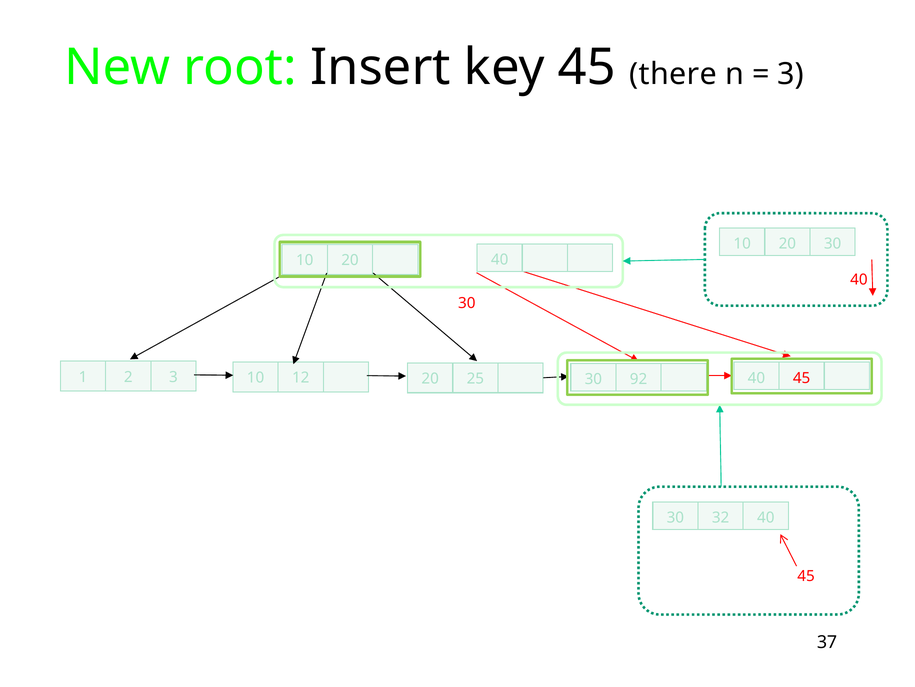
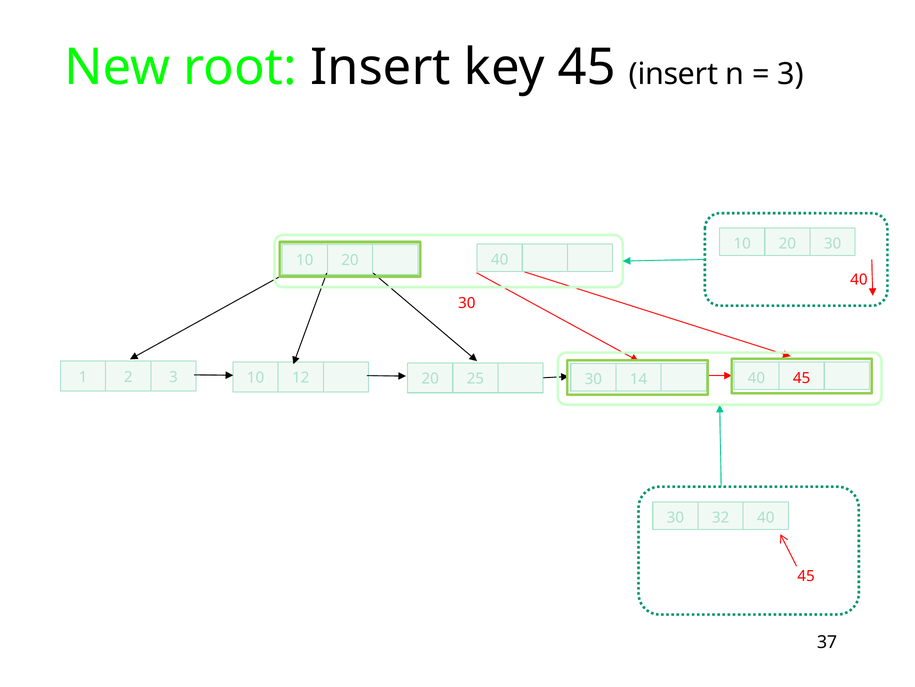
45 there: there -> insert (673, 74)
92: 92 -> 14 (639, 379)
